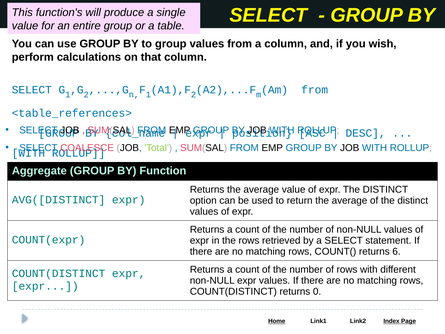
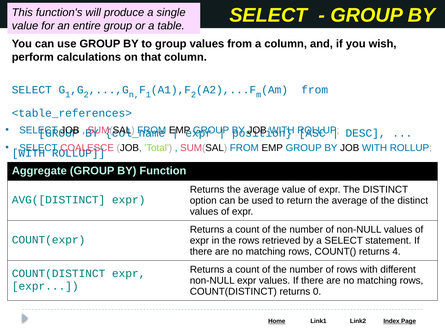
6: 6 -> 4 (396, 251)
